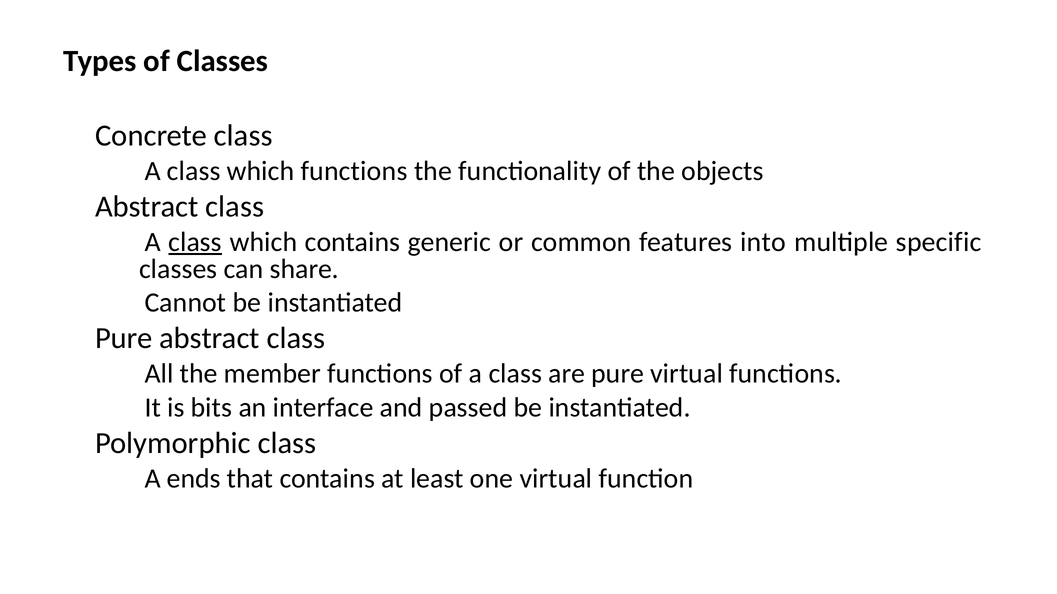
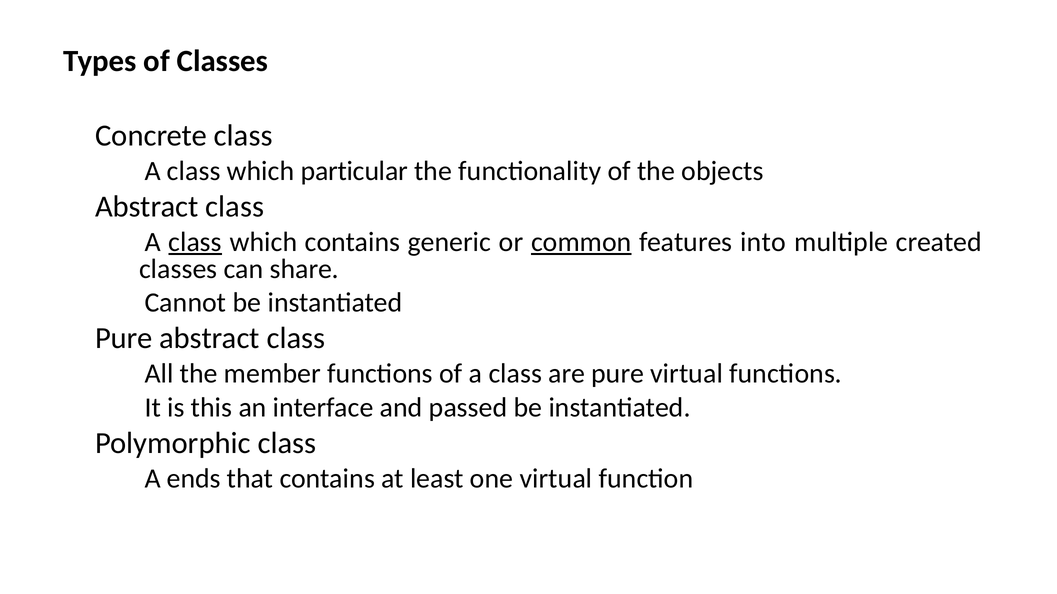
which functions: functions -> particular (354, 171)
common underline: none -> present (581, 242)
specific: specific -> created (939, 242)
bits: bits -> this (211, 408)
